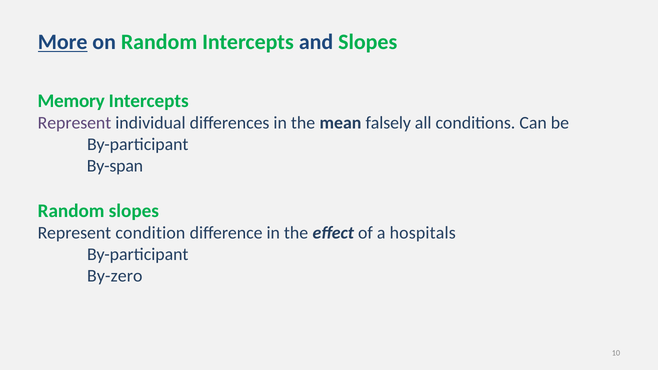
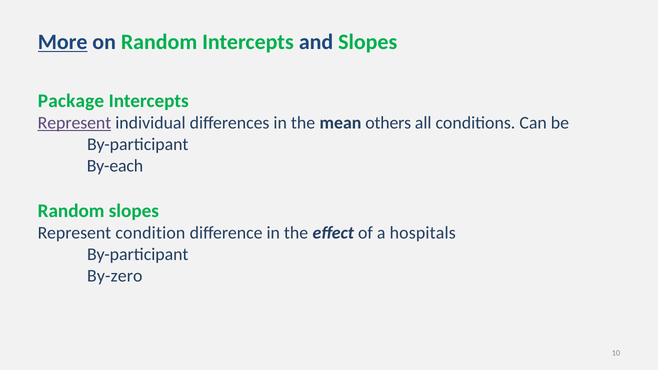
Memory: Memory -> Package (71, 101)
Represent underline: none -> present (74, 123)
falsely: falsely -> others (388, 123)
By-span: By-span -> By-each (115, 166)
